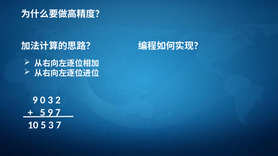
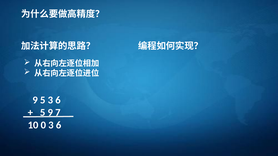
9 0: 0 -> 5 (43, 100)
2: 2 -> 6 (58, 100)
10 5: 5 -> 0 (43, 125)
7: 7 -> 6 (59, 125)
